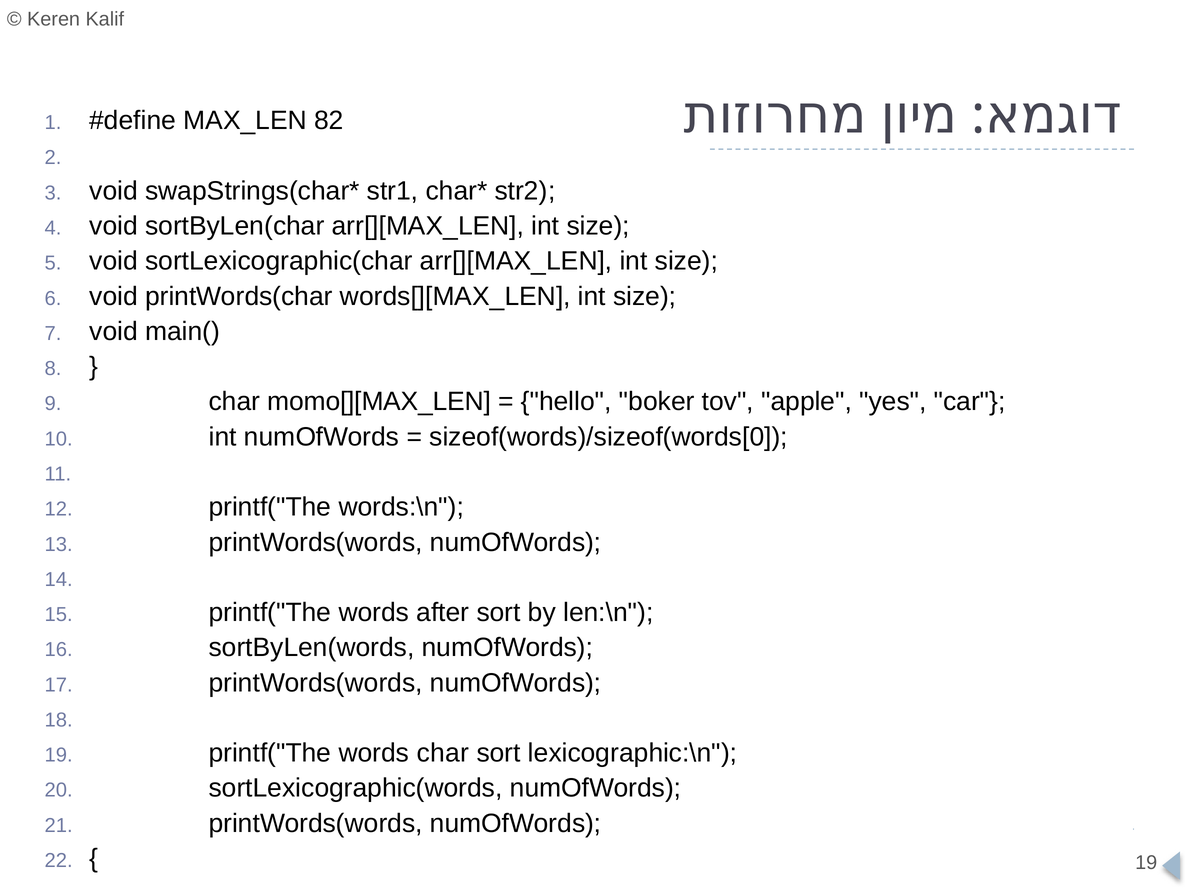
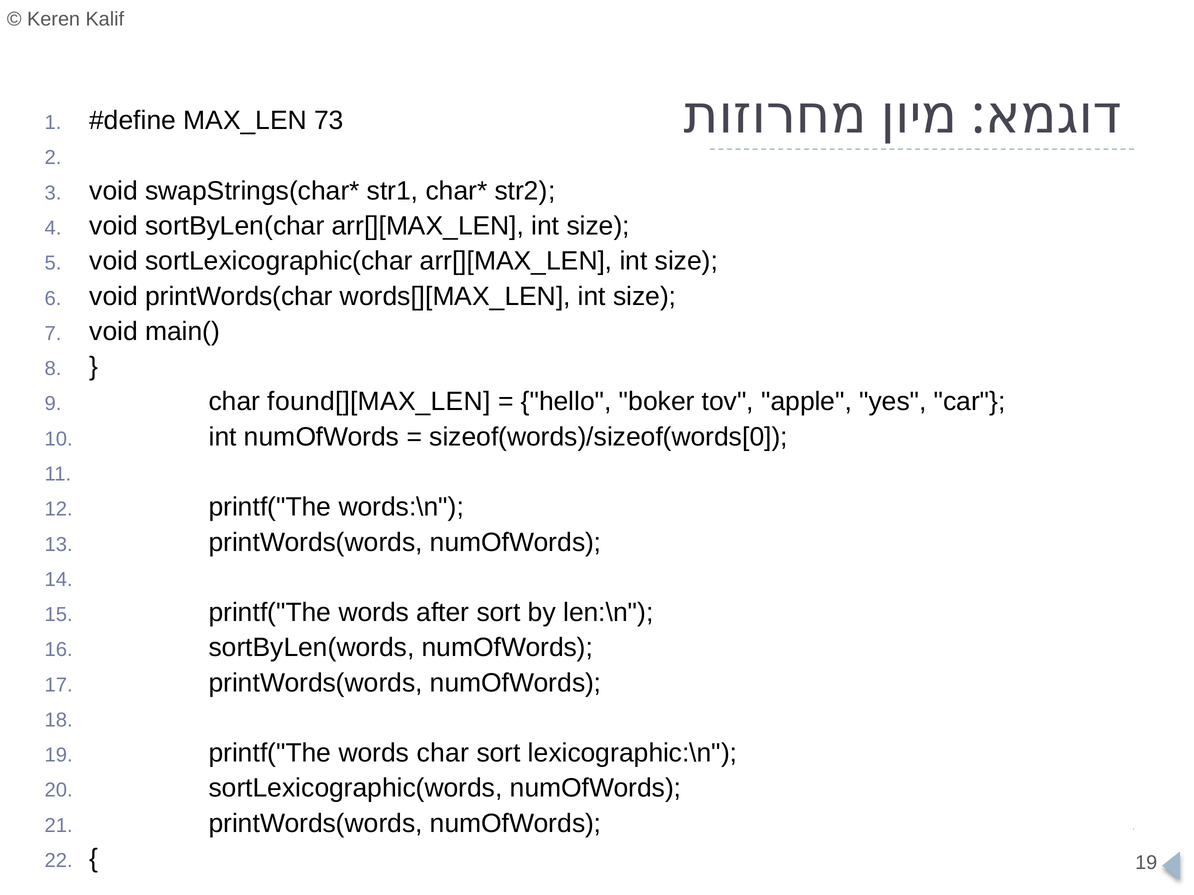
82: 82 -> 73 (329, 121)
momo[][MAX_LEN: momo[][MAX_LEN -> found[][MAX_LEN (379, 402)
